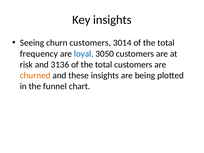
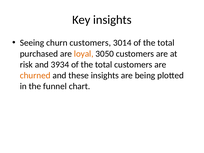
frequency: frequency -> purchased (39, 54)
loyal colour: blue -> orange (84, 54)
3136: 3136 -> 3934 (60, 65)
